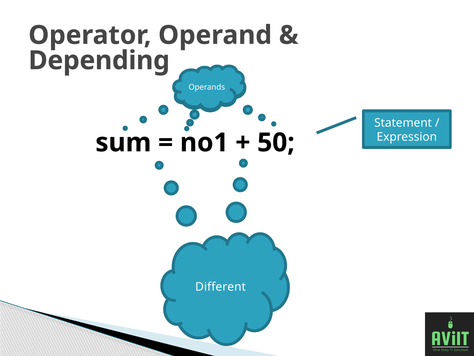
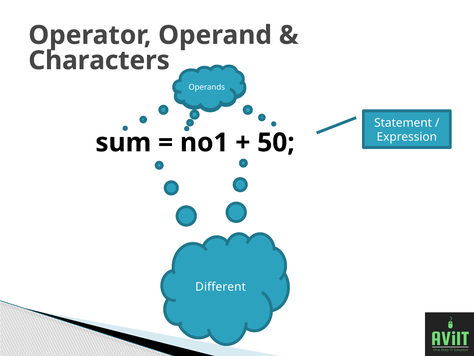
Depending: Depending -> Characters (99, 60)
